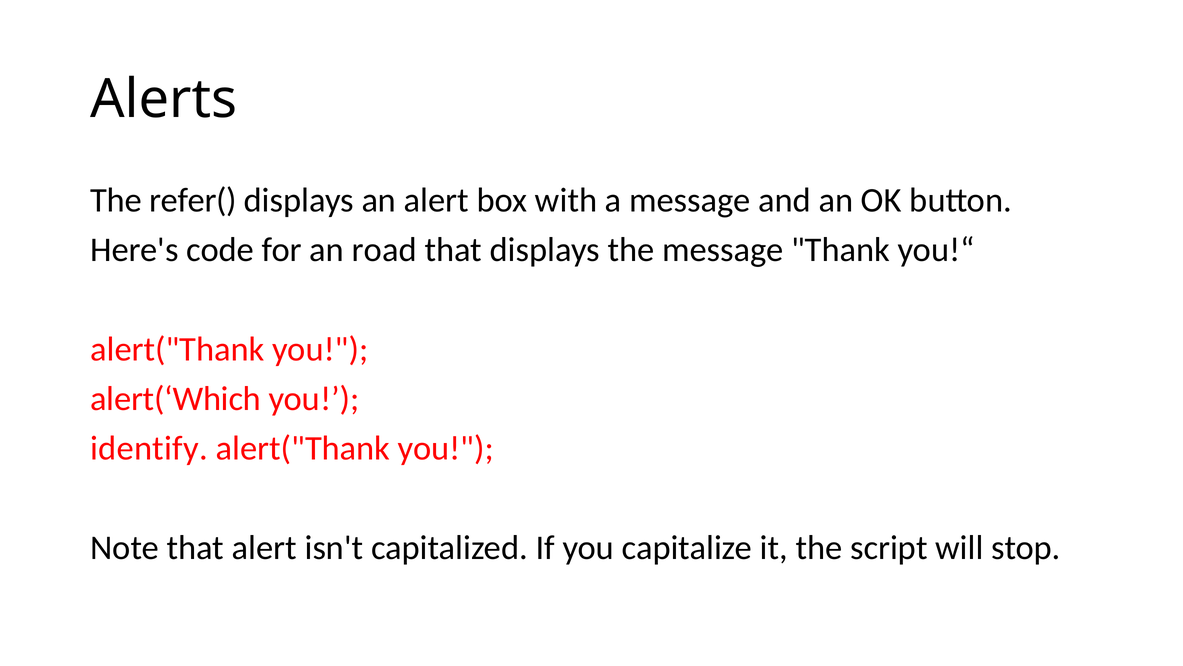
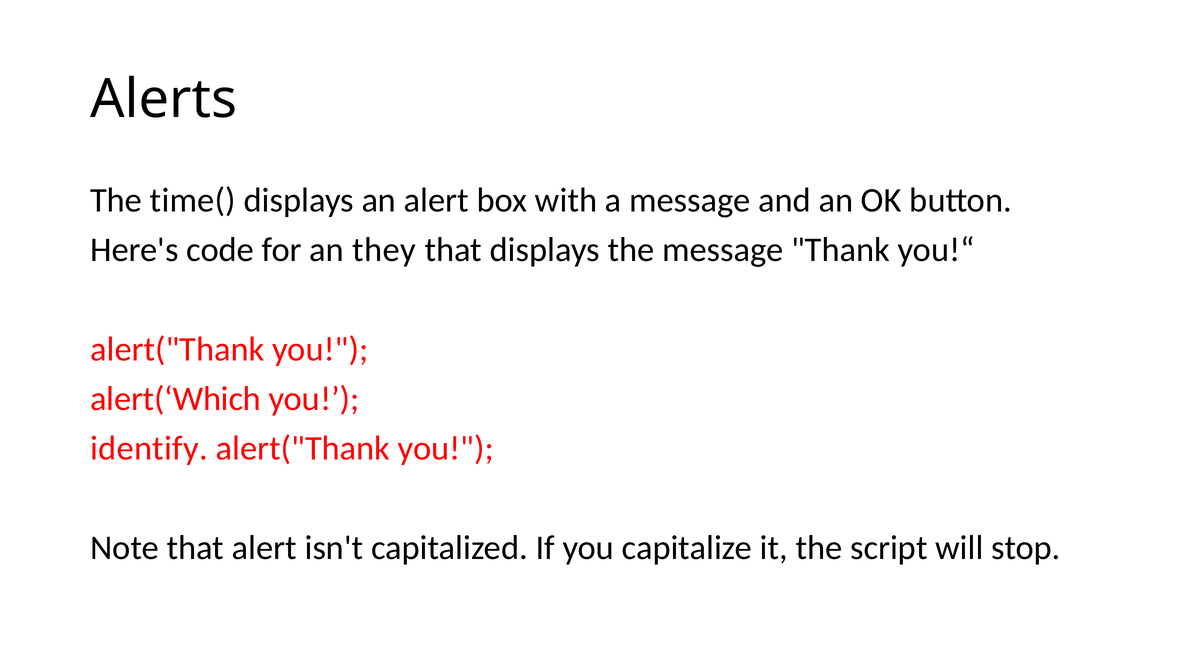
refer(: refer( -> time( (193, 200)
road: road -> they (384, 250)
